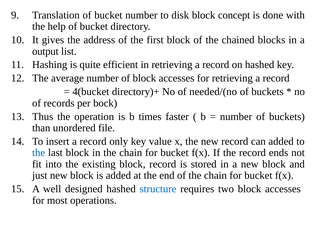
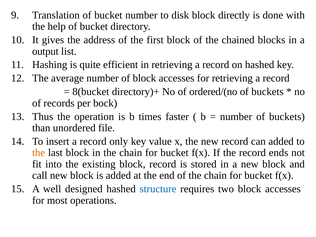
concept: concept -> directly (234, 15)
4(bucket: 4(bucket -> 8(bucket (91, 92)
needed/(no: needed/(no -> ordered/(no (213, 92)
the colour: blue -> orange (39, 153)
just: just -> call (40, 175)
